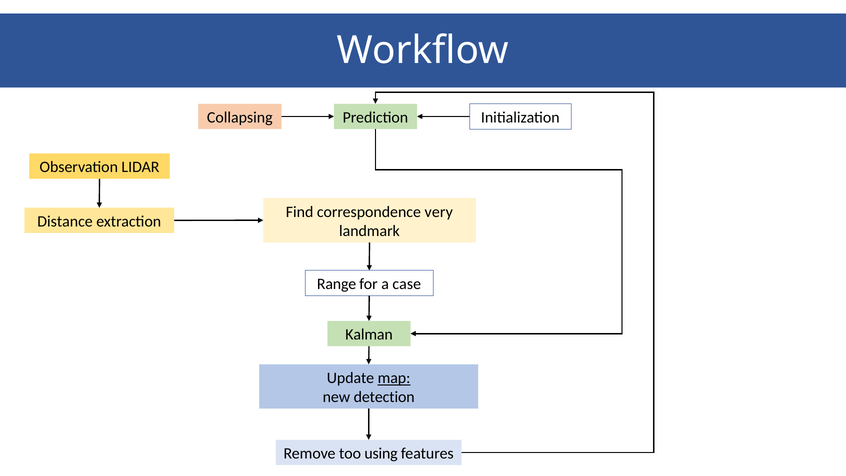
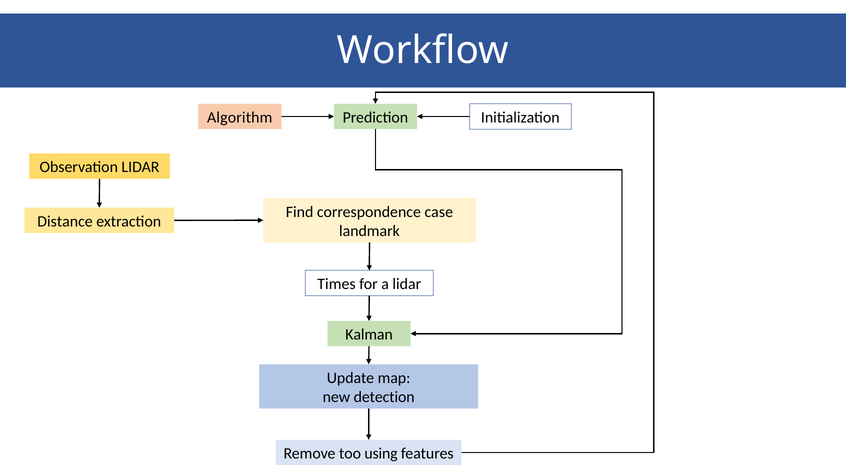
Collapsing: Collapsing -> Algorithm (240, 118)
very: very -> case (439, 212)
Range: Range -> Times (336, 284)
a case: case -> lidar (407, 284)
map underline: present -> none (394, 378)
